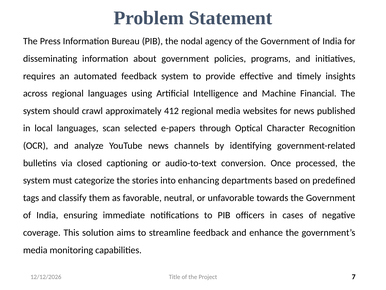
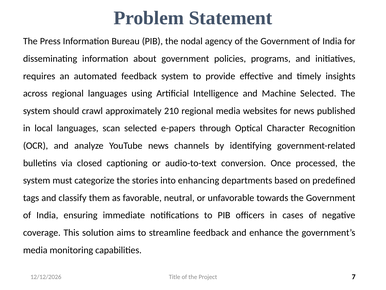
Machine Financial: Financial -> Selected (318, 93)
412: 412 -> 210 (171, 111)
